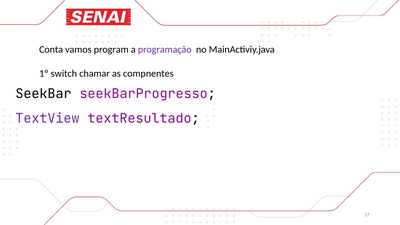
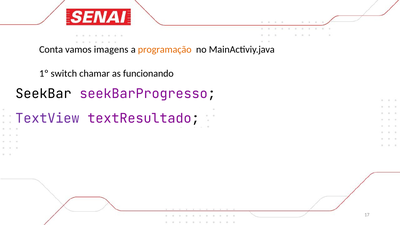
program: program -> imagens (111, 49)
programação colour: purple -> orange (165, 49)
compnentes: compnentes -> funcionando (148, 73)
